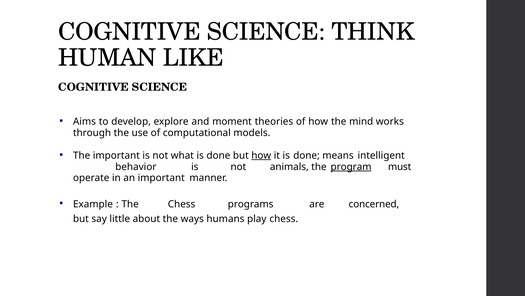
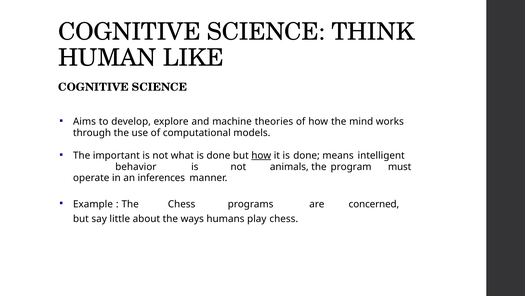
moment: moment -> machine (232, 121)
program underline: present -> none (351, 166)
an important: important -> inferences (161, 178)
